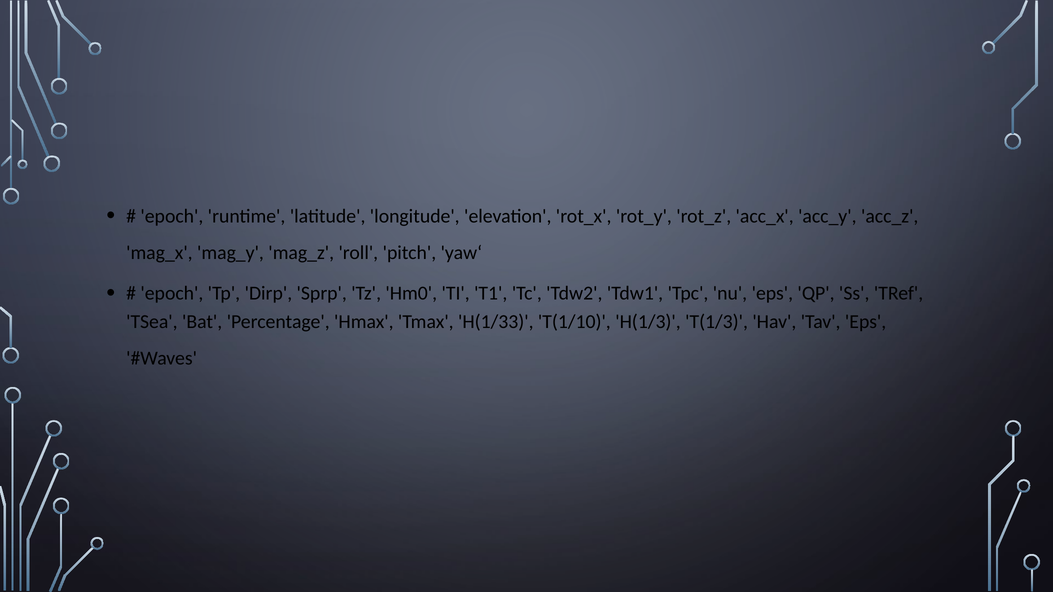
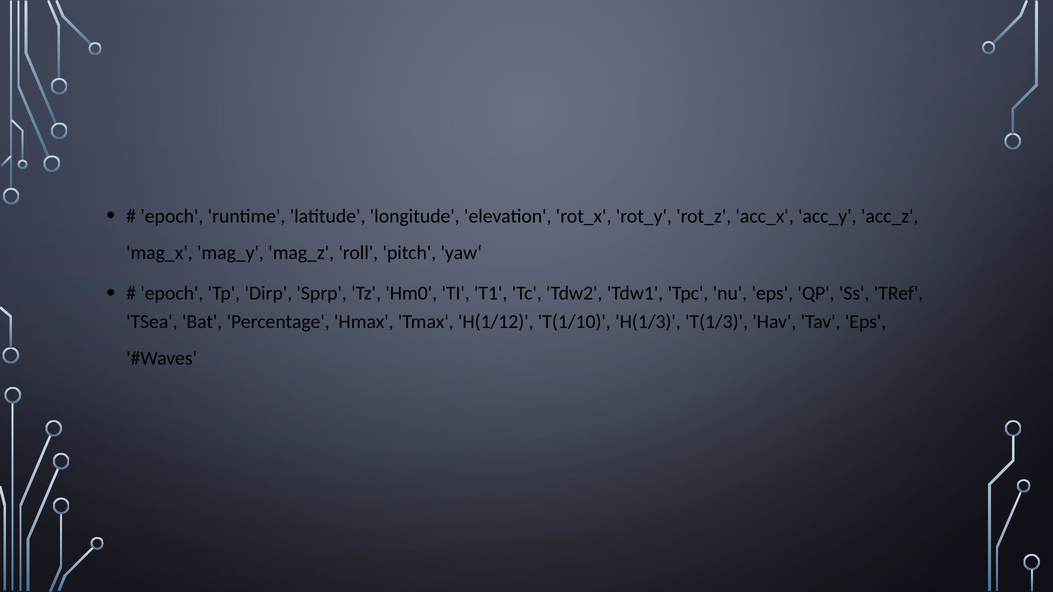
H(1/33: H(1/33 -> H(1/12 (496, 322)
